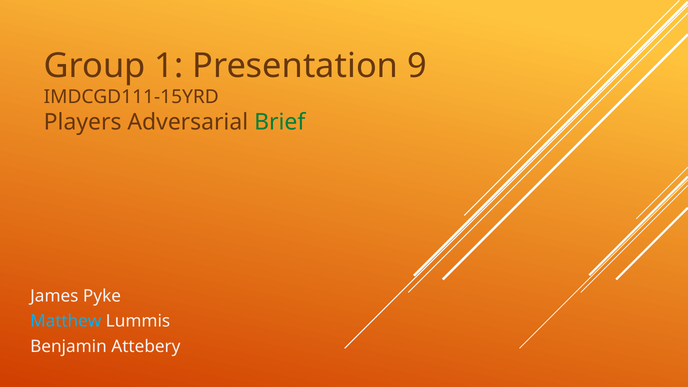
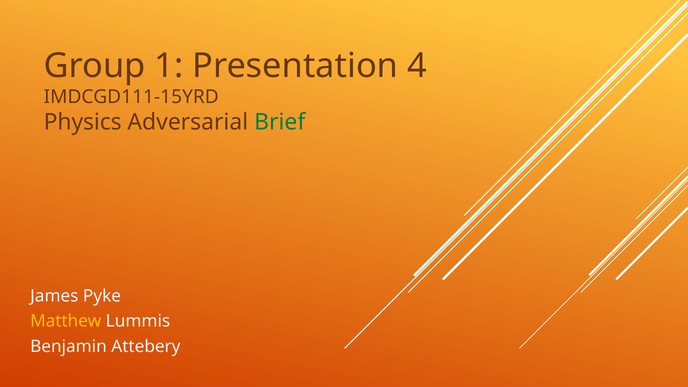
9: 9 -> 4 (417, 66)
Players: Players -> Physics (83, 122)
Matthew colour: light blue -> yellow (66, 321)
